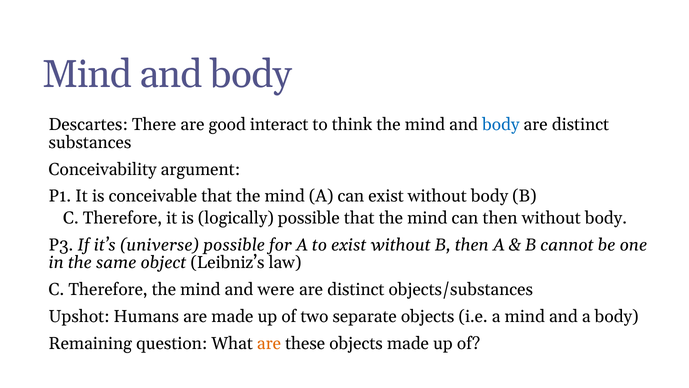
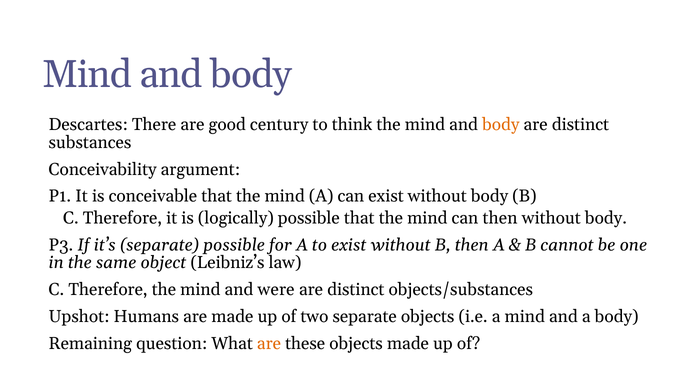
interact: interact -> century (279, 125)
body colour: blue -> orange (501, 125)
it’s universe: universe -> separate (160, 245)
